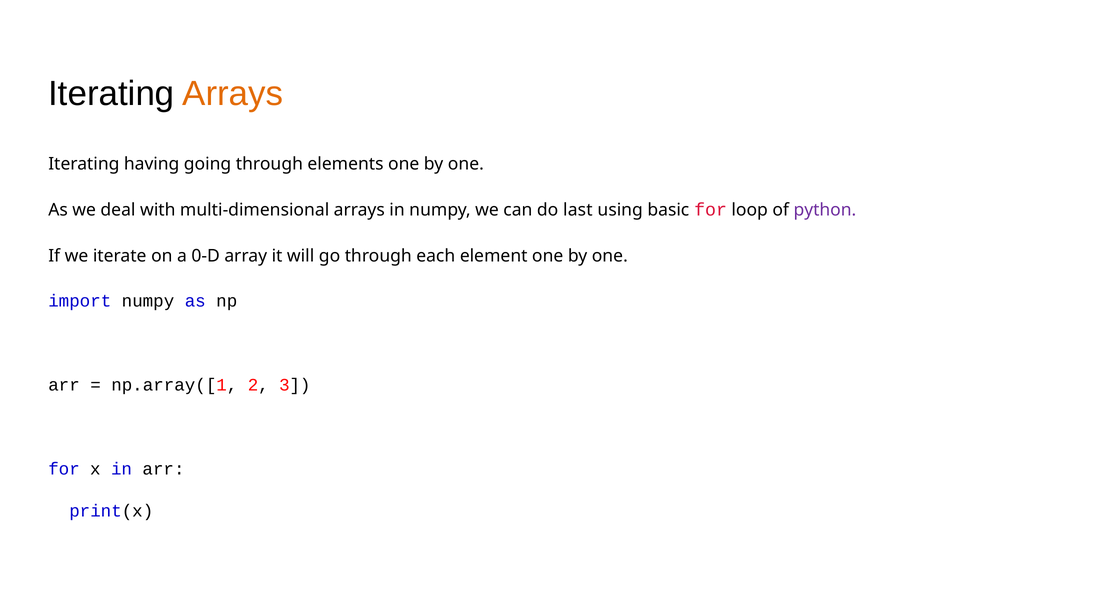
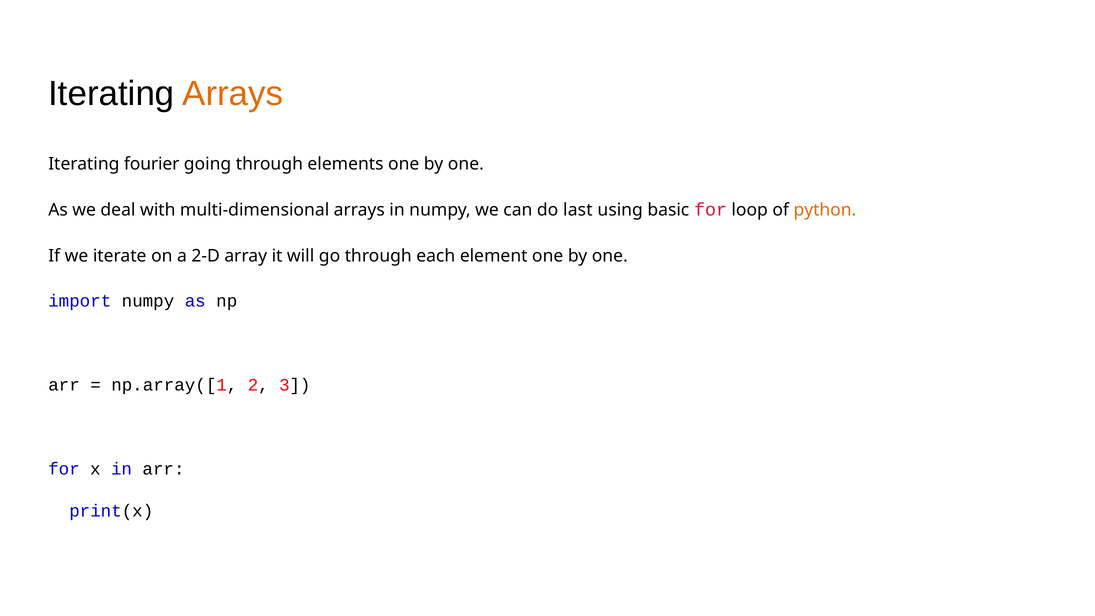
having: having -> fourier (152, 164)
python colour: purple -> orange (825, 210)
0-D: 0-D -> 2-D (206, 256)
